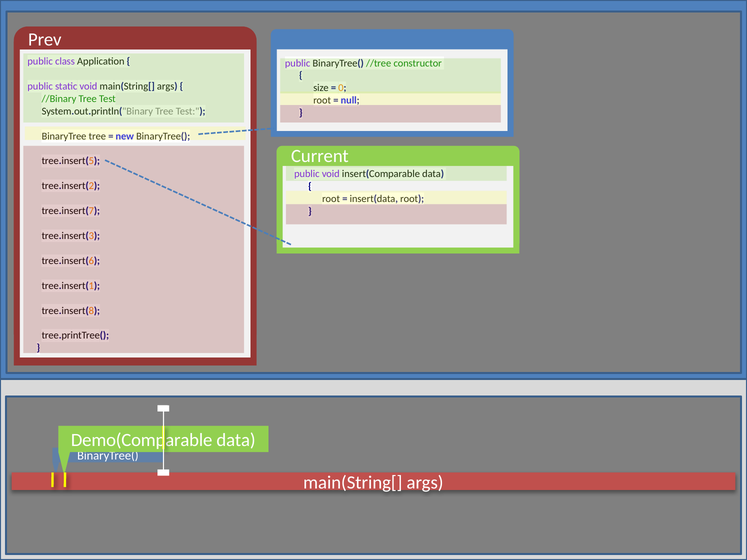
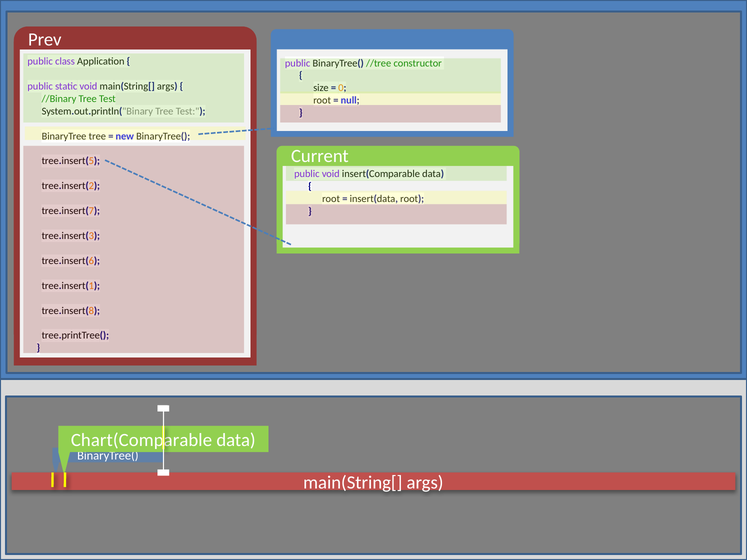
Demo(Comparable: Demo(Comparable -> Chart(Comparable (141, 440)
